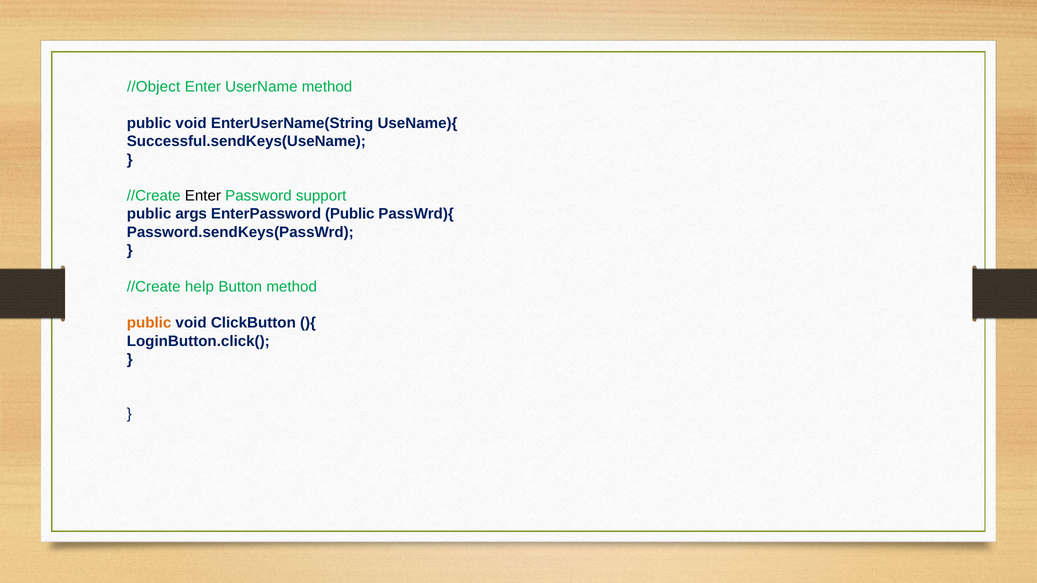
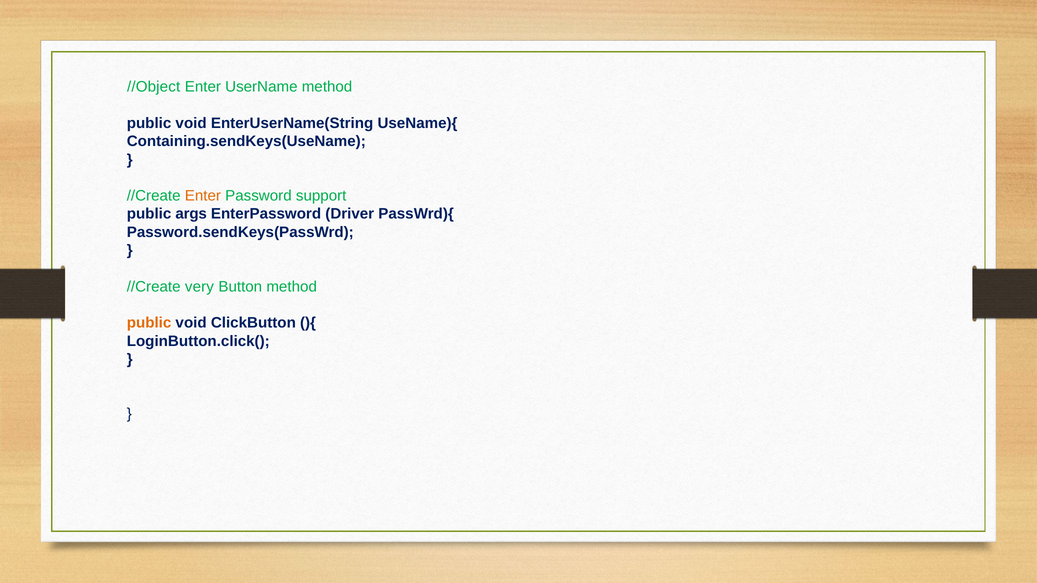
Successful.sendKeys(UseName: Successful.sendKeys(UseName -> Containing.sendKeys(UseName (246, 141)
Enter colour: black -> orange (203, 196)
EnterPassword Public: Public -> Driver (350, 214)
help: help -> very (199, 287)
